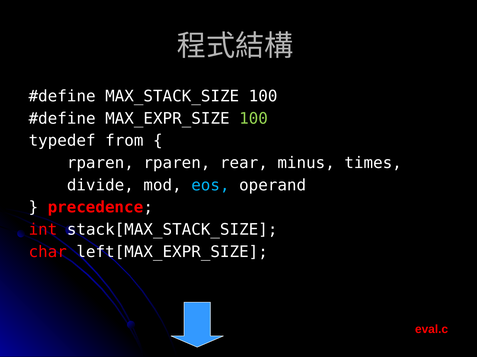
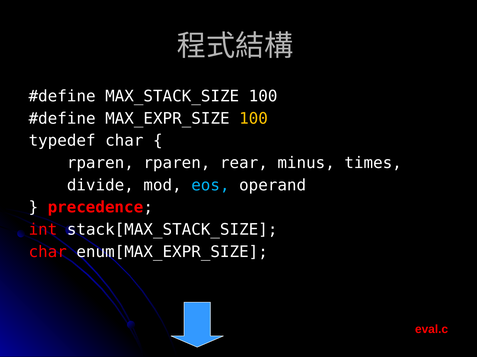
100 colour: light green -> yellow (254, 119)
typedef from: from -> char (124, 141)
left[MAX_EXPR_SIZE: left[MAX_EXPR_SIZE -> enum[MAX_EXPR_SIZE (172, 252)
